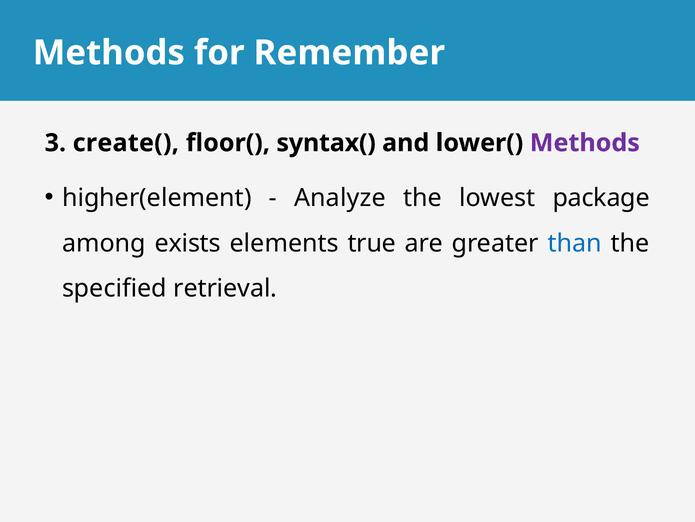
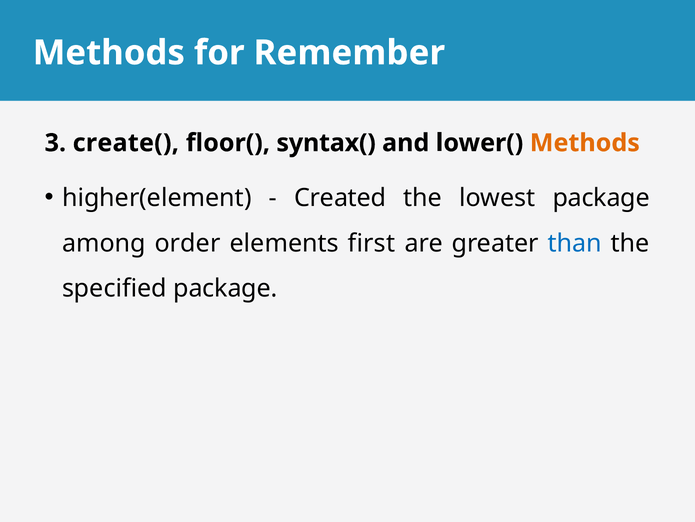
Methods colour: purple -> orange (585, 143)
Analyze: Analyze -> Created (340, 198)
exists: exists -> order (188, 243)
true: true -> first (372, 243)
specified retrieval: retrieval -> package (225, 288)
